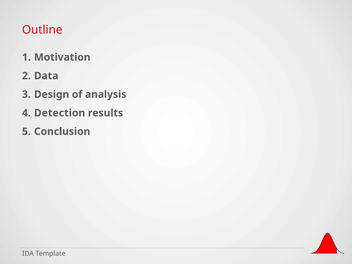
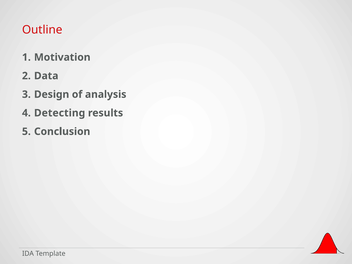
Detection: Detection -> Detecting (60, 113)
